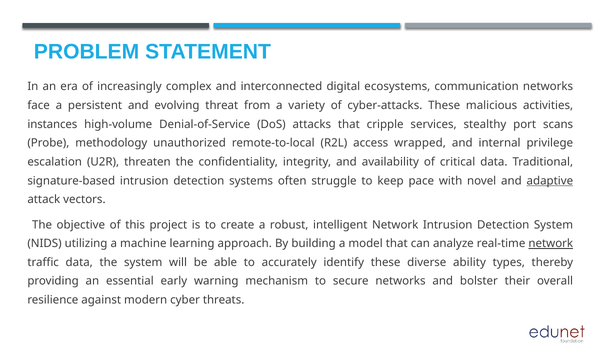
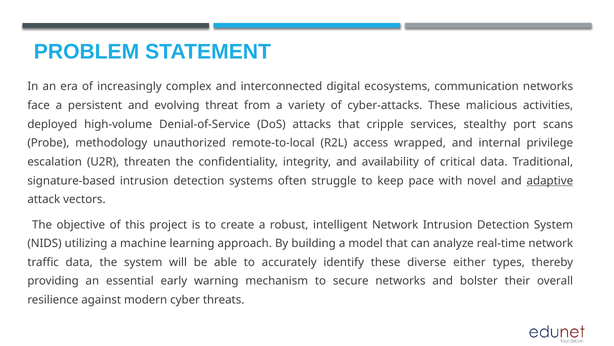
instances: instances -> deployed (52, 124)
network underline: present -> none (551, 243)
ability: ability -> either (469, 262)
